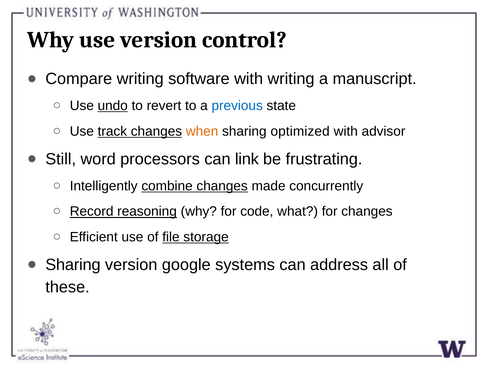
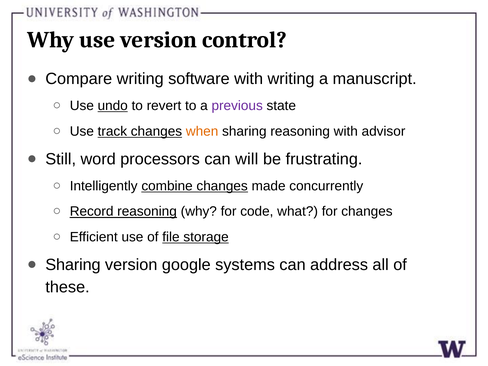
previous colour: blue -> purple (237, 106)
sharing optimized: optimized -> reasoning (300, 131)
link: link -> will (247, 159)
